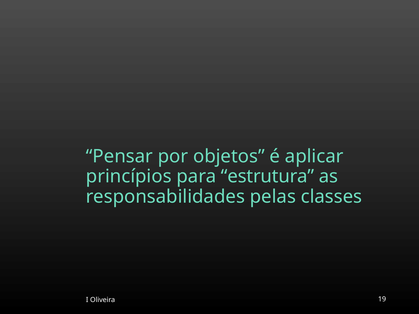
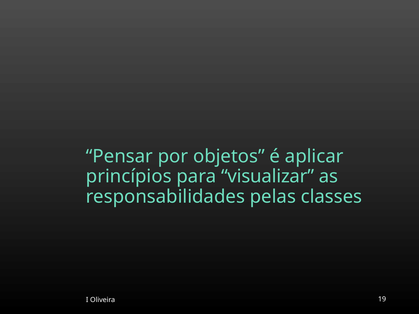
estrutura: estrutura -> visualizar (268, 177)
